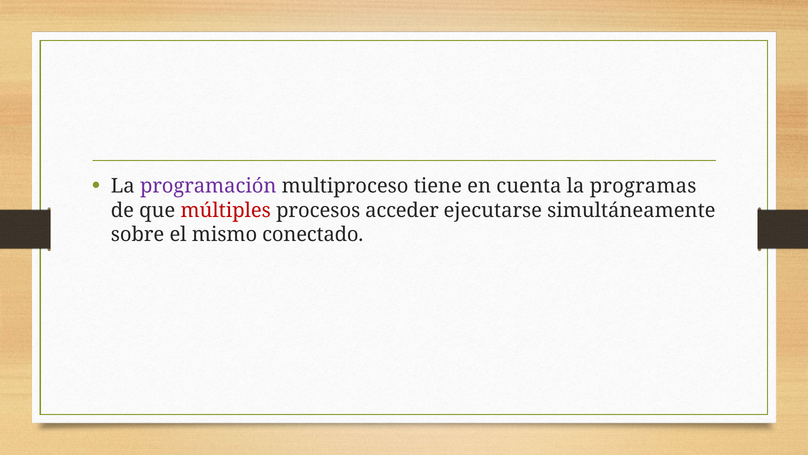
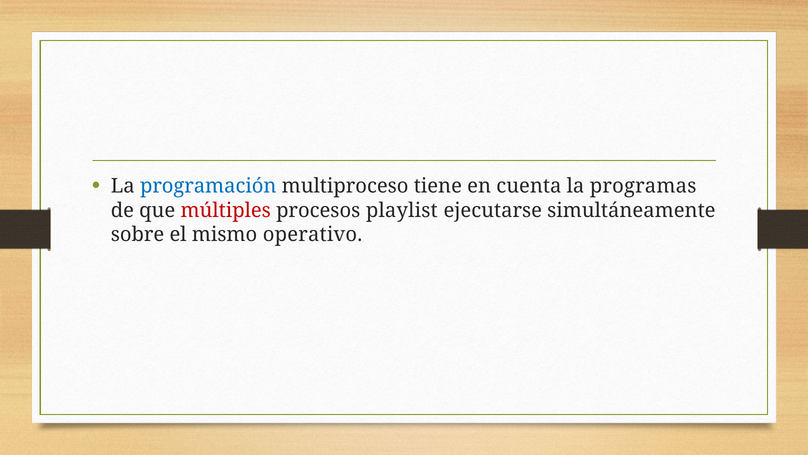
programación colour: purple -> blue (208, 186)
acceder: acceder -> playlist (402, 210)
conectado: conectado -> operativo (313, 235)
